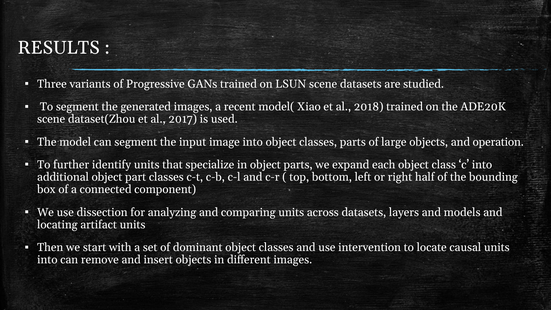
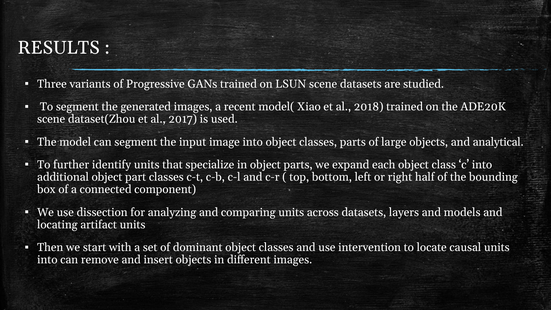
operation: operation -> analytical (498, 142)
